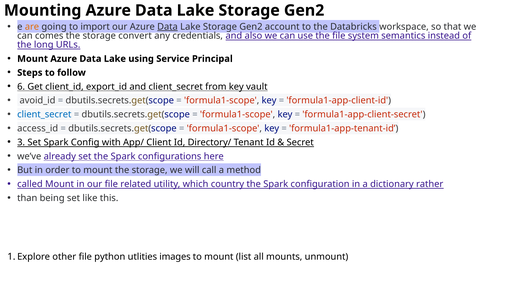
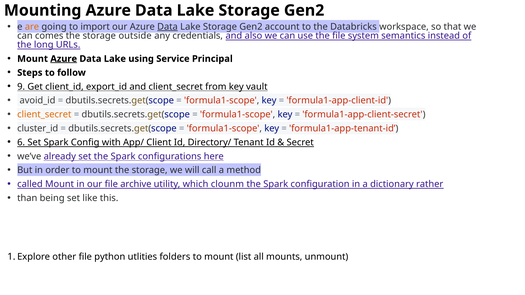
convert: convert -> outside (135, 36)
Azure underline: none -> present (64, 59)
6: 6 -> 9 (21, 87)
client_secret colour: blue -> orange (44, 115)
access_id: access_id -> cluster_id (38, 129)
3: 3 -> 6 (21, 143)
related: related -> archive (136, 184)
country: country -> clounm (227, 184)
images: images -> folders (175, 257)
